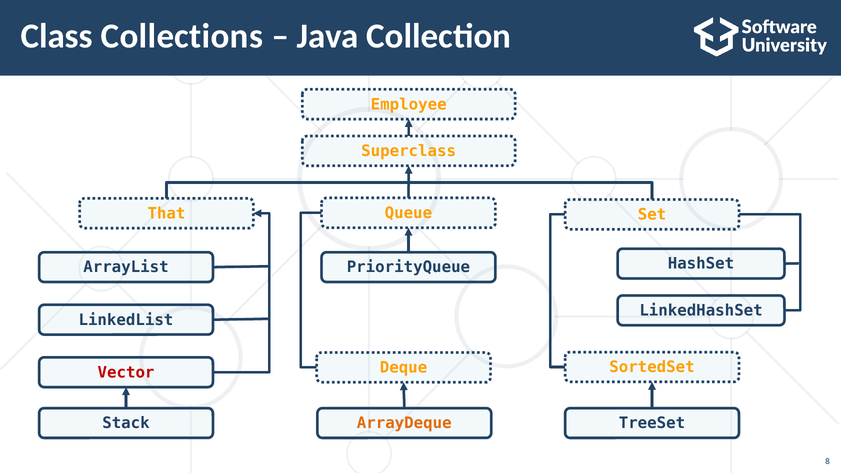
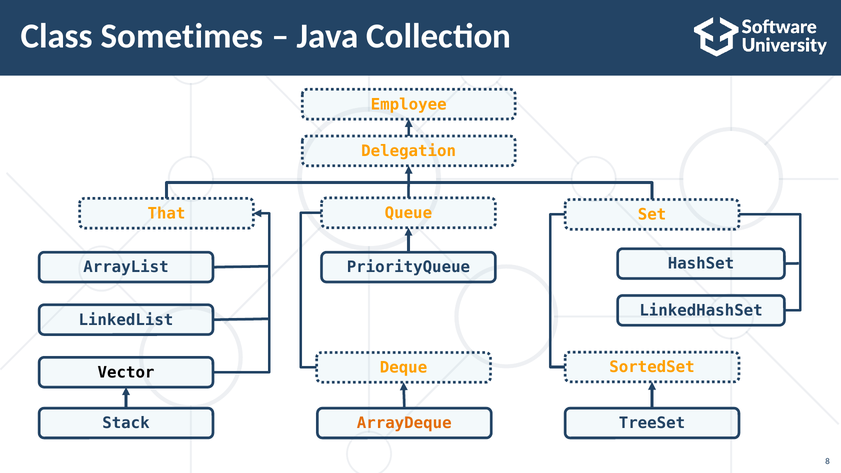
Collections: Collections -> Sometimes (182, 36)
Superclass: Superclass -> Delegation (409, 151)
Vector colour: red -> black (126, 372)
